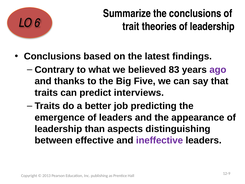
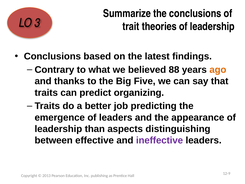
6: 6 -> 3 (37, 23)
83: 83 -> 88 (174, 70)
ago colour: purple -> orange (218, 70)
interviews: interviews -> organizing (139, 93)
